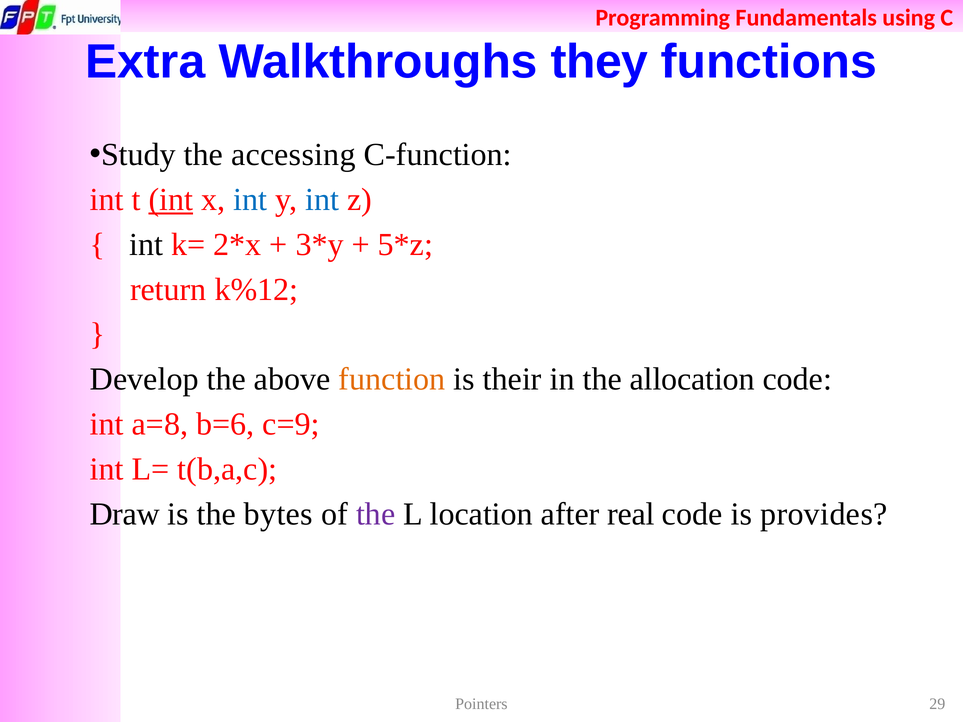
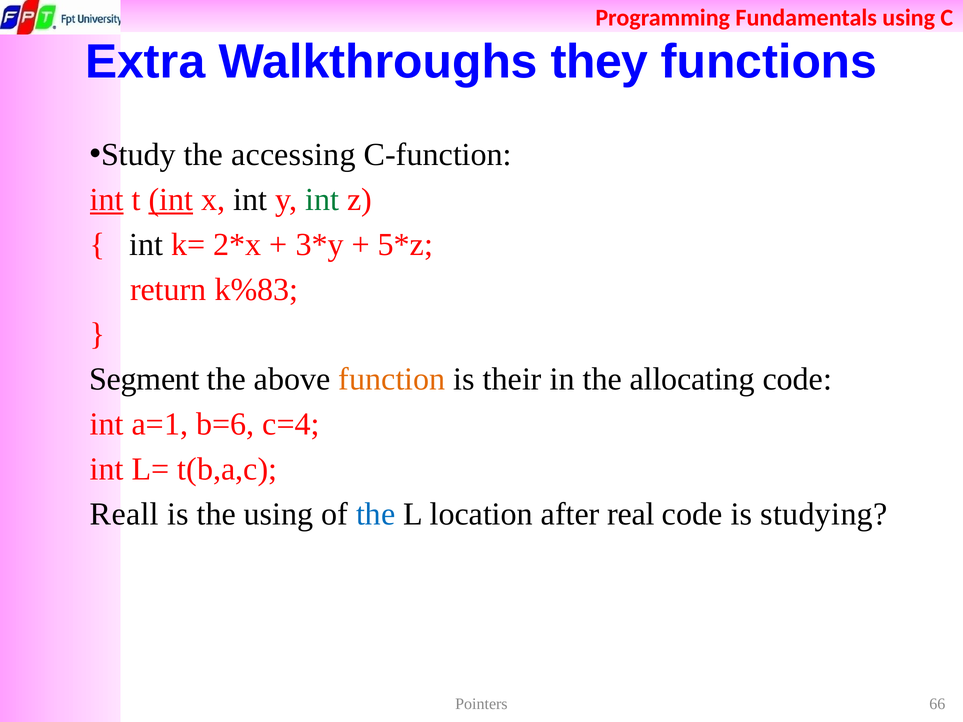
int underline: none -> present (107, 200)
int colour: blue -> black (250, 200)
int colour: blue -> green (322, 200)
k%12: k%12 -> k%83 (256, 290)
Develop: Develop -> Segment (144, 379)
allocation: allocation -> allocating (692, 379)
a=8: a=8 -> a=1 (160, 424)
c=9: c=9 -> c=4 (291, 424)
Draw: Draw -> Reall (124, 514)
the bytes: bytes -> using (279, 514)
the colour: purple -> blue (376, 514)
provides: provides -> studying (824, 514)
29: 29 -> 66 (937, 704)
